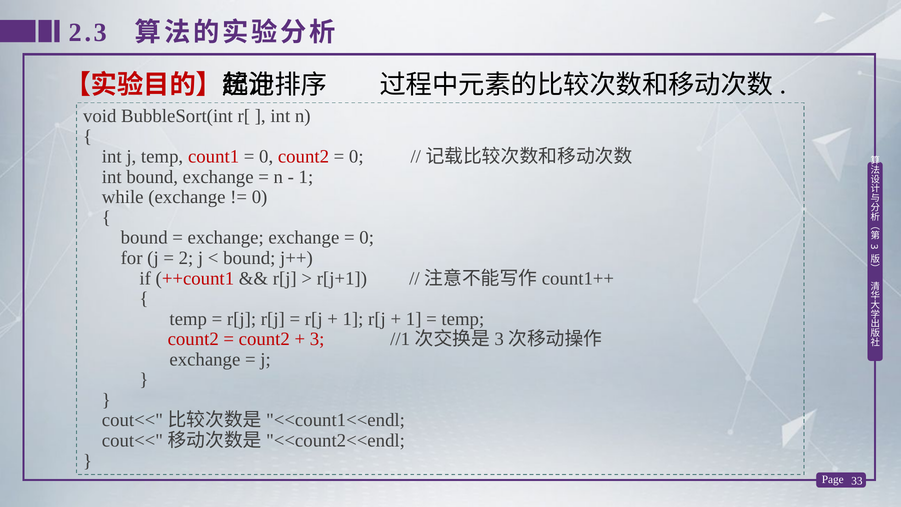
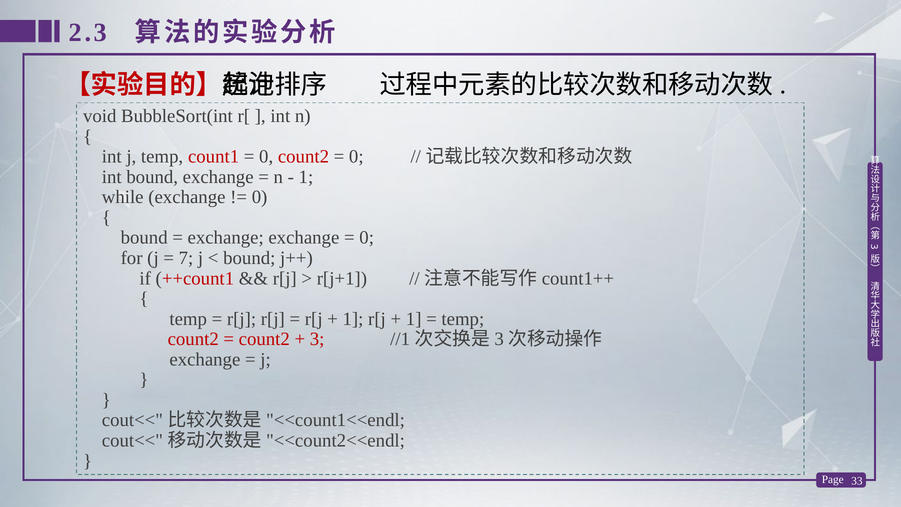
2: 2 -> 7 (186, 258)
